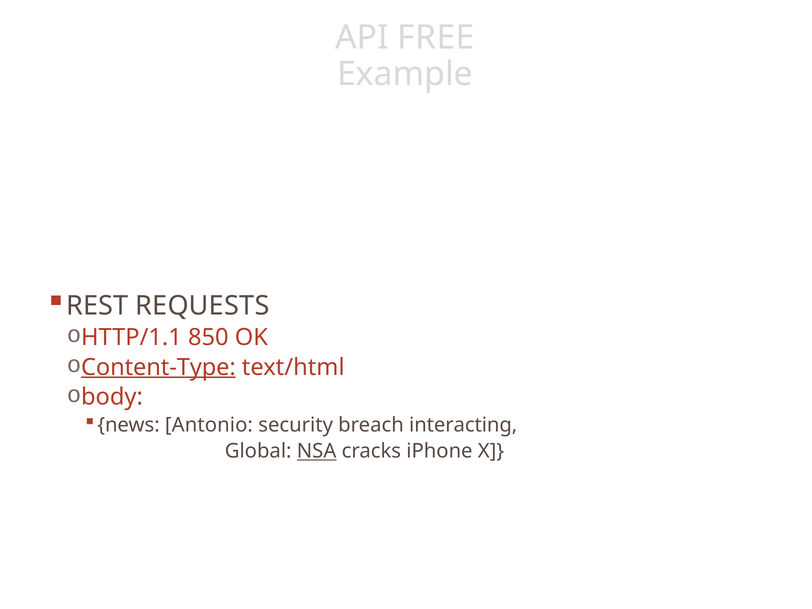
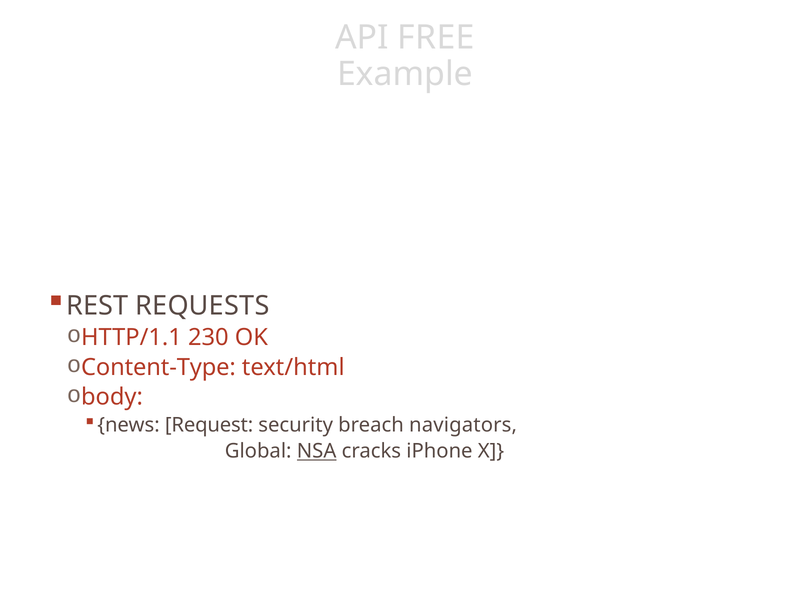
850: 850 -> 230 (208, 337)
Content-Type underline: present -> none (158, 367)
Antonio: Antonio -> Request (209, 425)
interacting: interacting -> navigators (463, 425)
